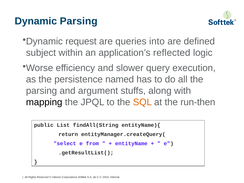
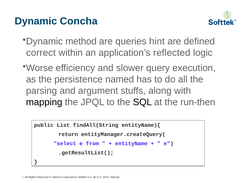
Dynamic Parsing: Parsing -> Concha (79, 21)
request: request -> method (81, 41)
into: into -> hint (157, 41)
subject: subject -> correct (41, 53)
SQL colour: orange -> black (142, 102)
